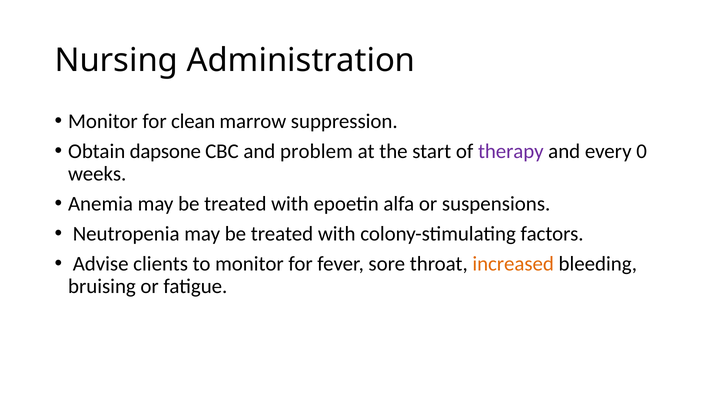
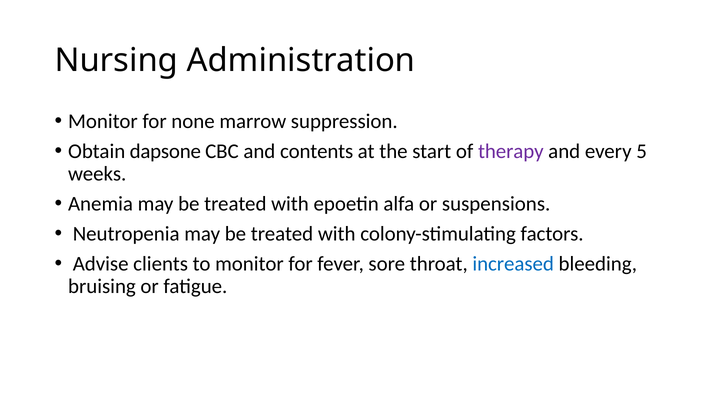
clean: clean -> none (193, 121)
problem: problem -> contents (317, 151)
0: 0 -> 5 (642, 151)
increased colour: orange -> blue (513, 264)
